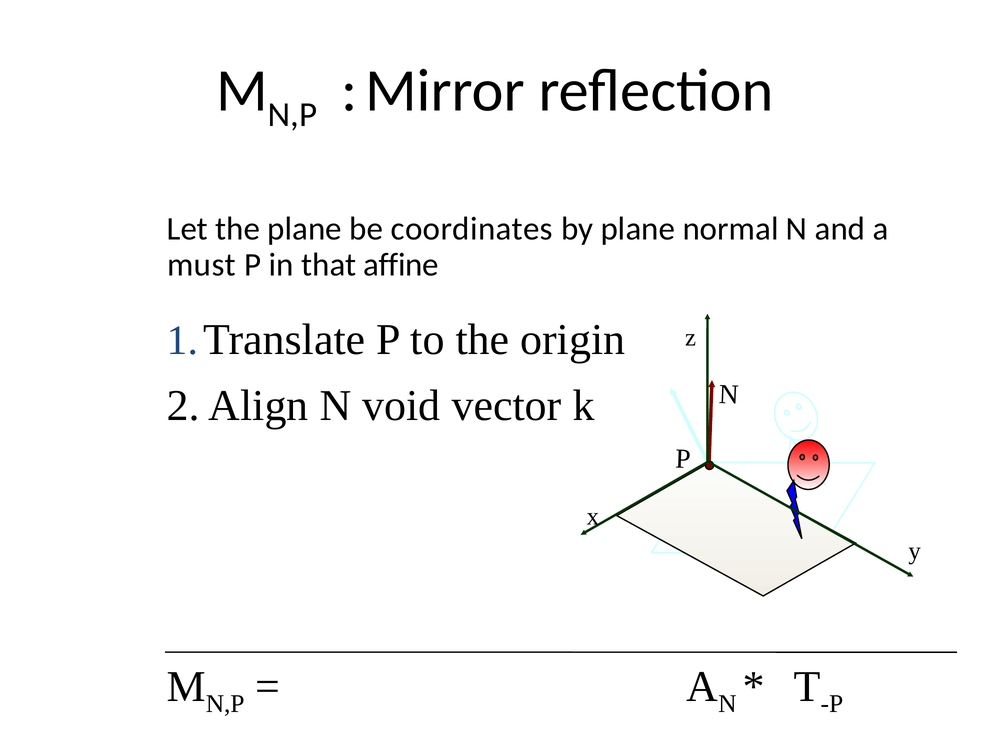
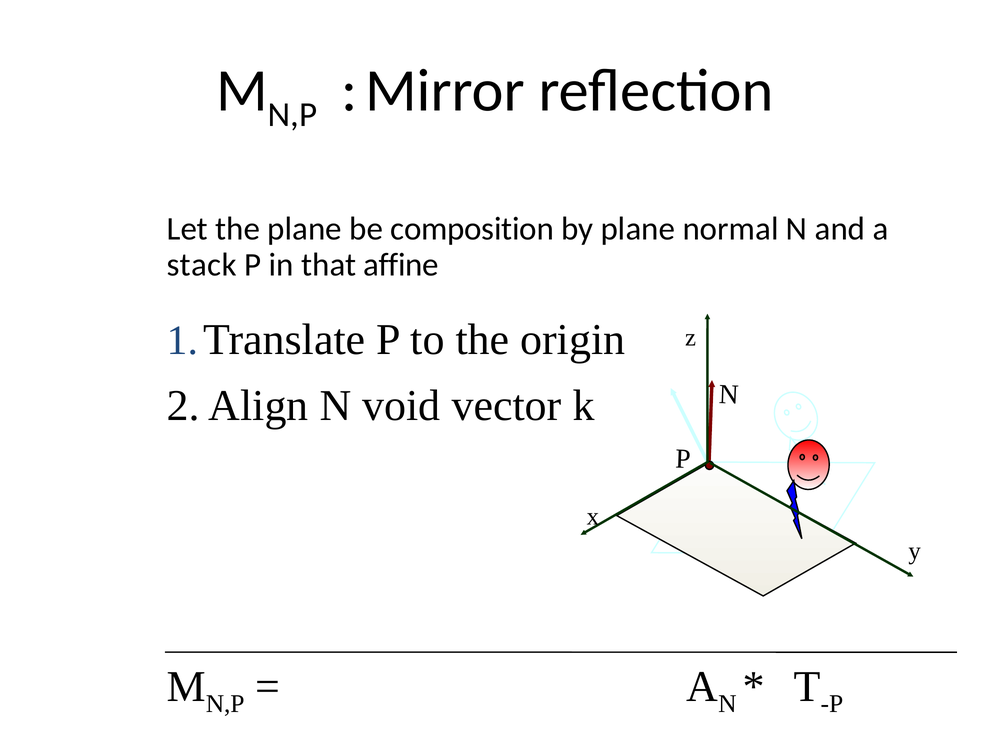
coordinates: coordinates -> composition (472, 229)
must: must -> stack (202, 264)
